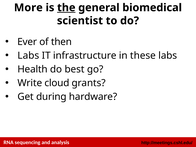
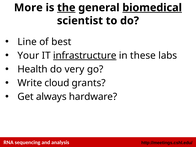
biomedical underline: none -> present (152, 8)
Ever: Ever -> Line (27, 42)
then: then -> best (61, 42)
Labs: Labs -> Your (28, 56)
infrastructure underline: none -> present (85, 56)
best: best -> very (75, 69)
during: during -> always (51, 97)
